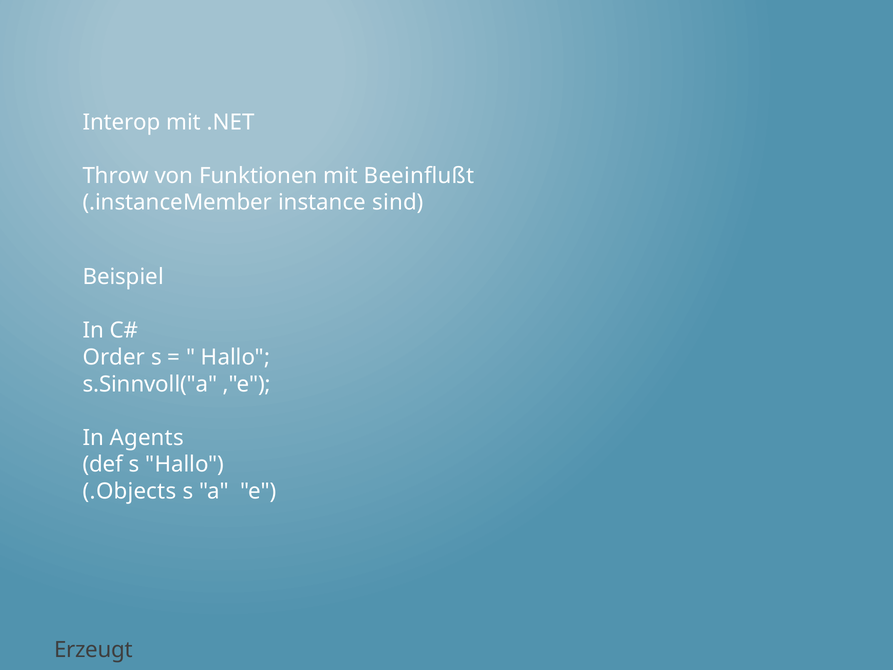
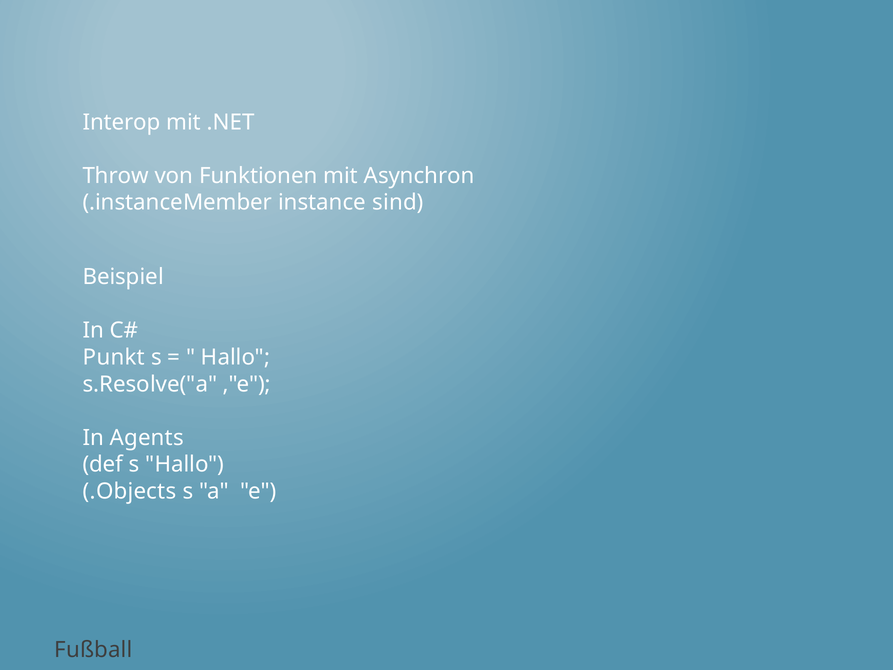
Beeinflußt: Beeinflußt -> Asynchron (419, 176)
Order: Order -> Punkt (114, 357)
s.Sinnvoll("a: s.Sinnvoll("a -> s.Resolve("a (150, 384)
Erzeugt: Erzeugt -> Fußball (93, 650)
